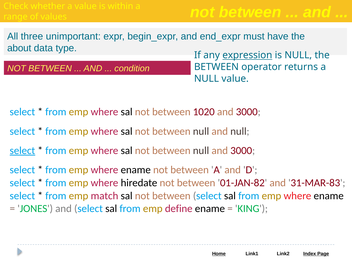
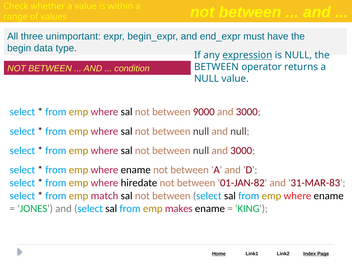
about: about -> begin (19, 48)
1020: 1020 -> 9000 (204, 112)
select underline: present -> none (22, 151)
define: define -> makes (179, 209)
